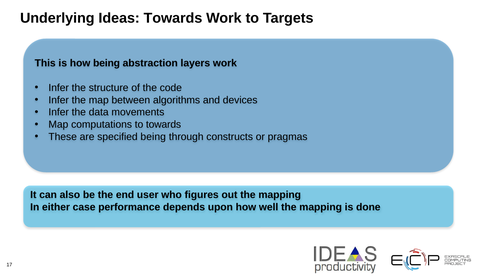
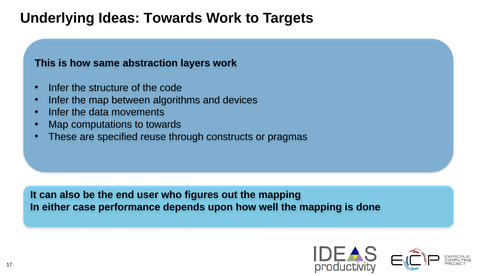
how being: being -> same (106, 63)
specified being: being -> reuse (153, 137)
